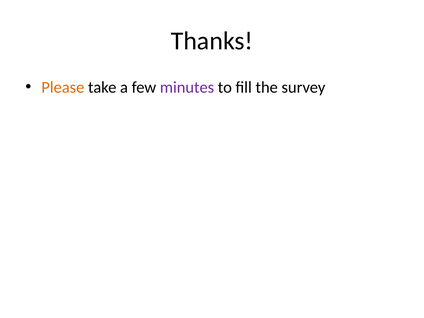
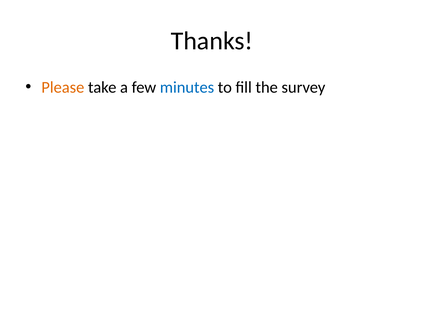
minutes colour: purple -> blue (187, 87)
